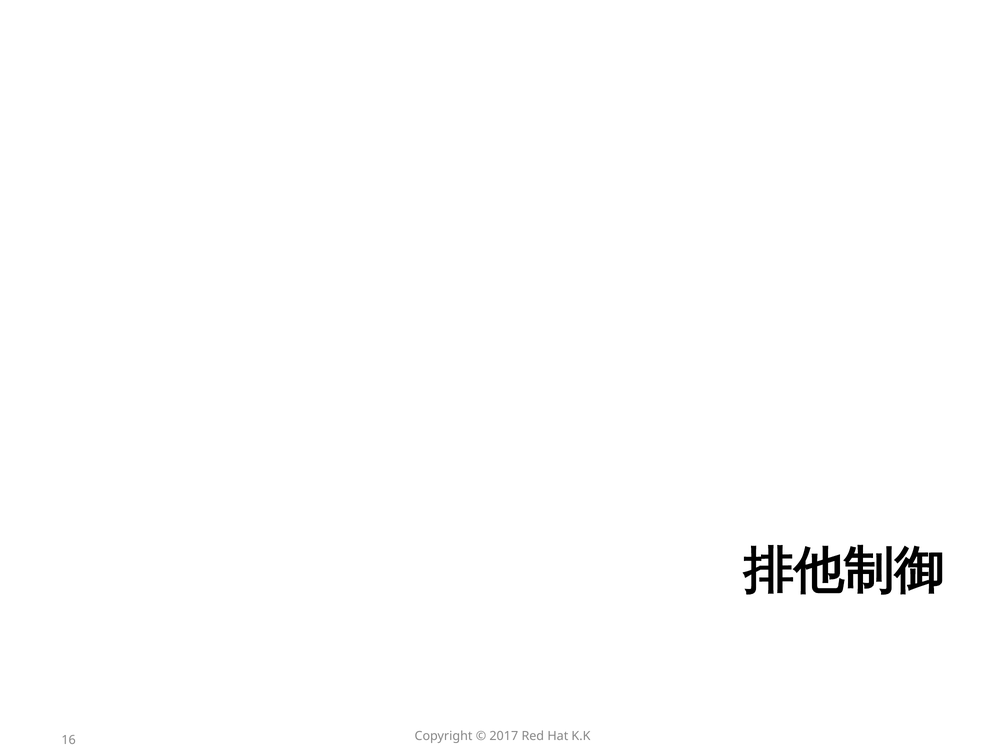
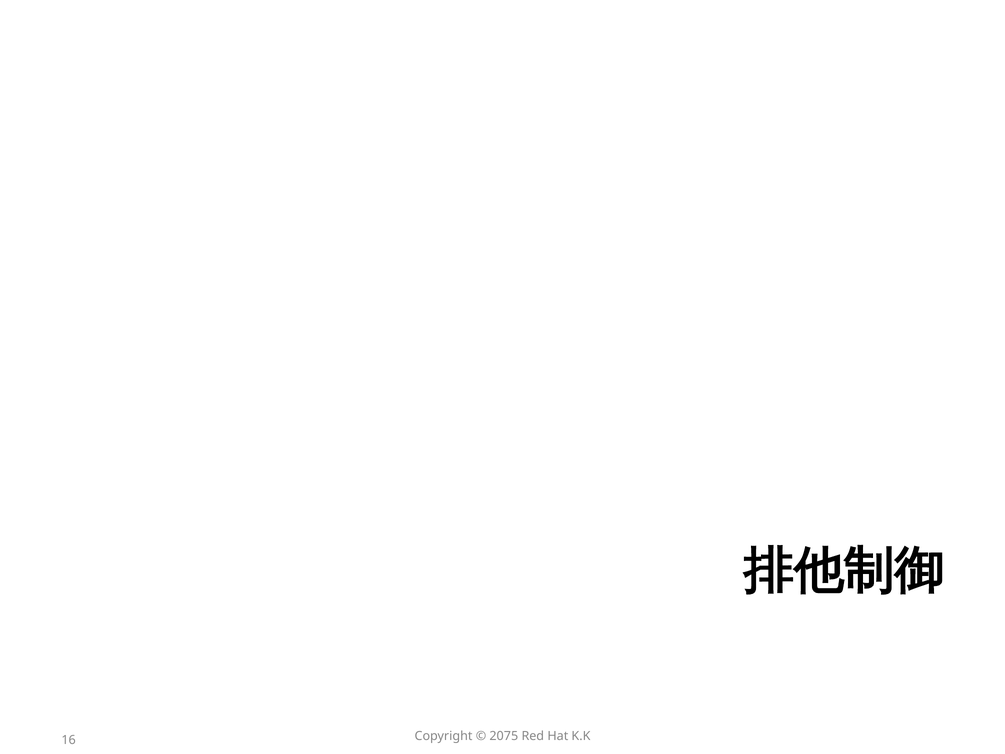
2017: 2017 -> 2075 (504, 736)
